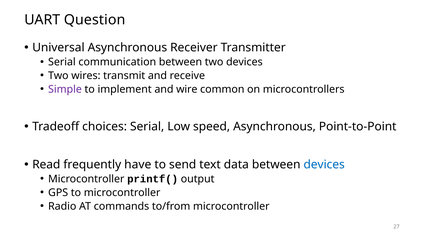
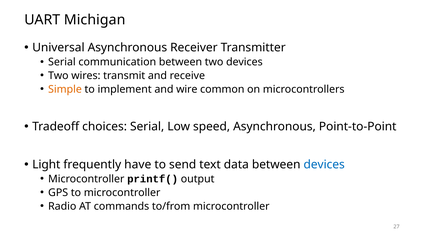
Question: Question -> Michigan (95, 20)
Simple colour: purple -> orange (65, 89)
Read: Read -> Light (46, 165)
